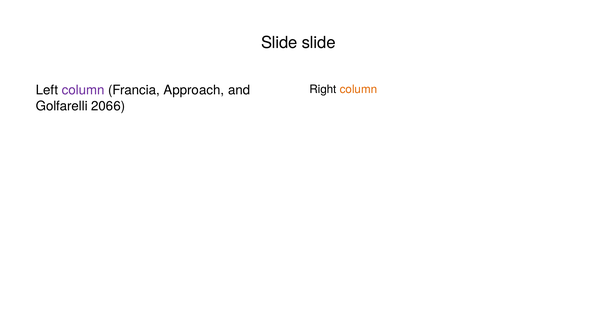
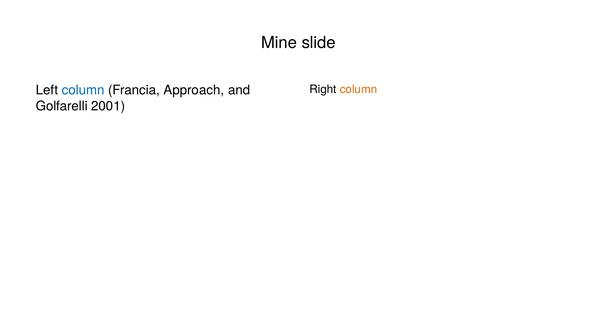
Slide: Slide -> Mine (279, 43)
column colour: purple -> blue (83, 90)
2066: 2066 -> 2001 (108, 106)
